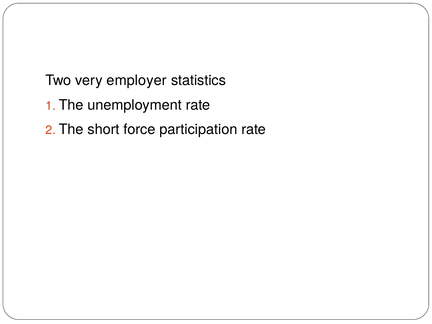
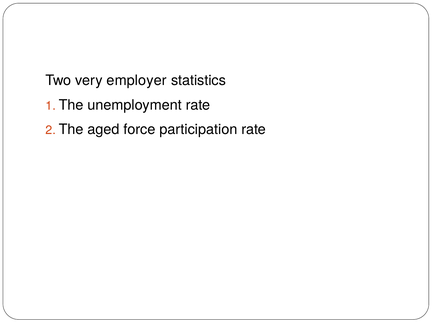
short: short -> aged (104, 129)
